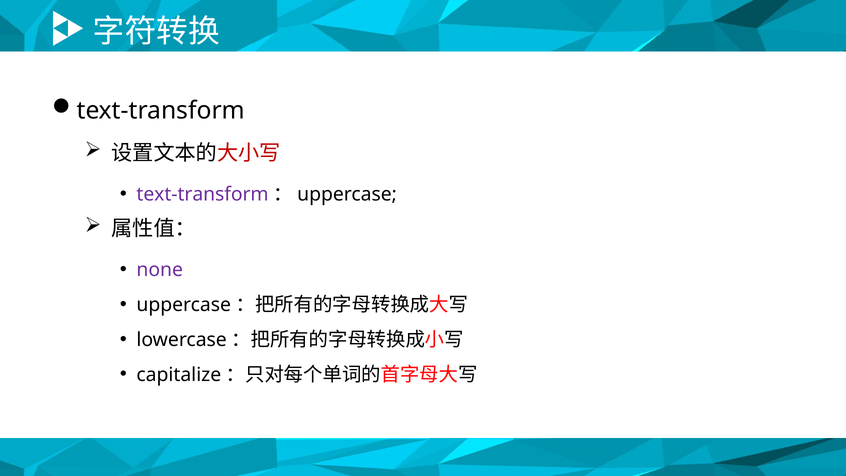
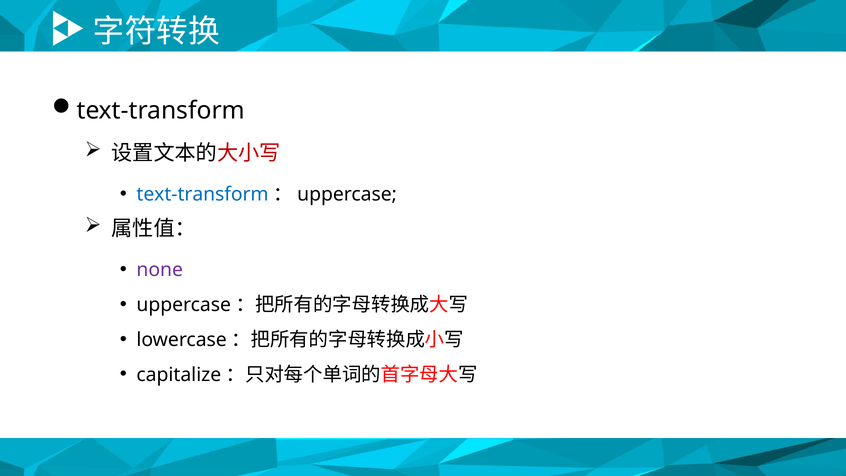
text-transform colour: purple -> blue (203, 194)
